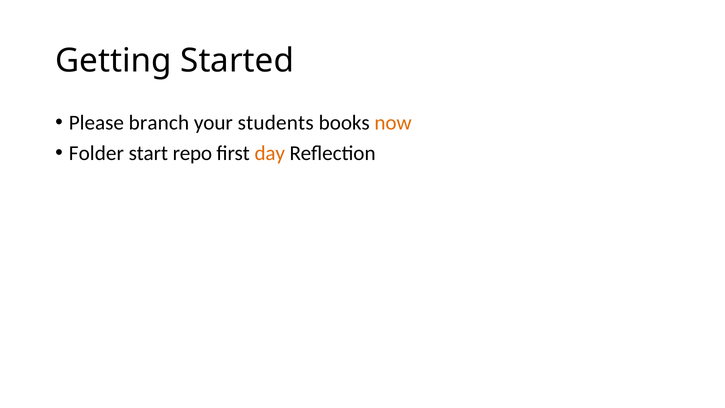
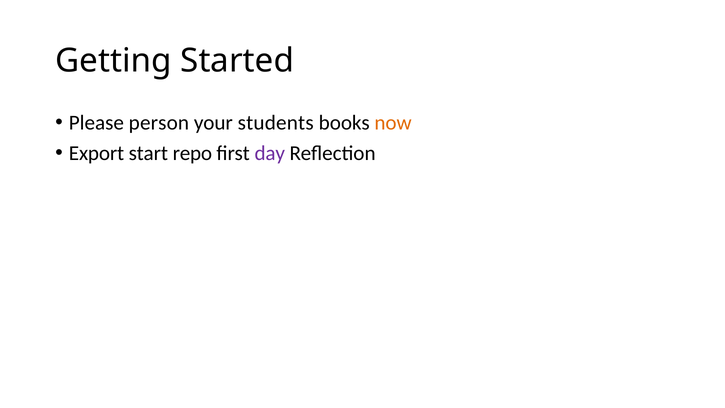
branch: branch -> person (159, 123)
Folder: Folder -> Export (97, 153)
day colour: orange -> purple (270, 153)
